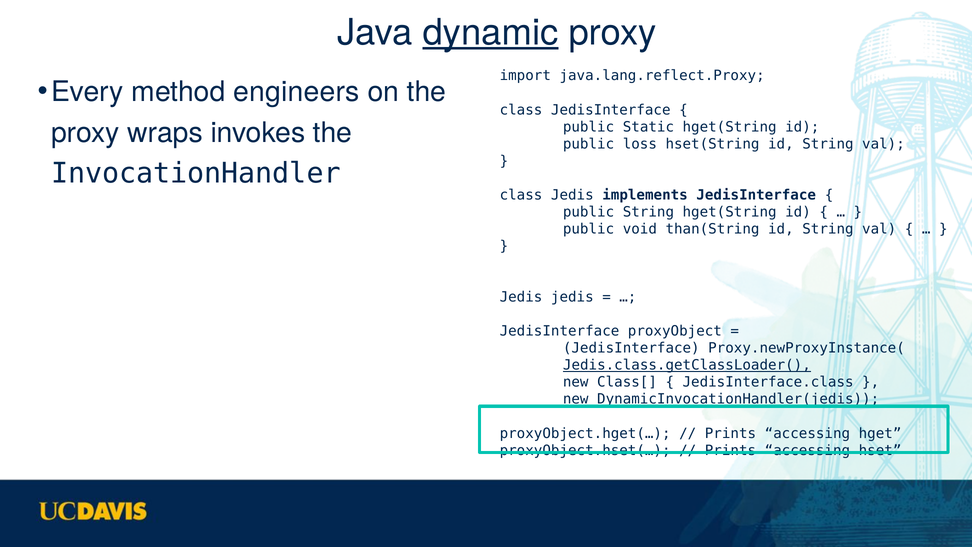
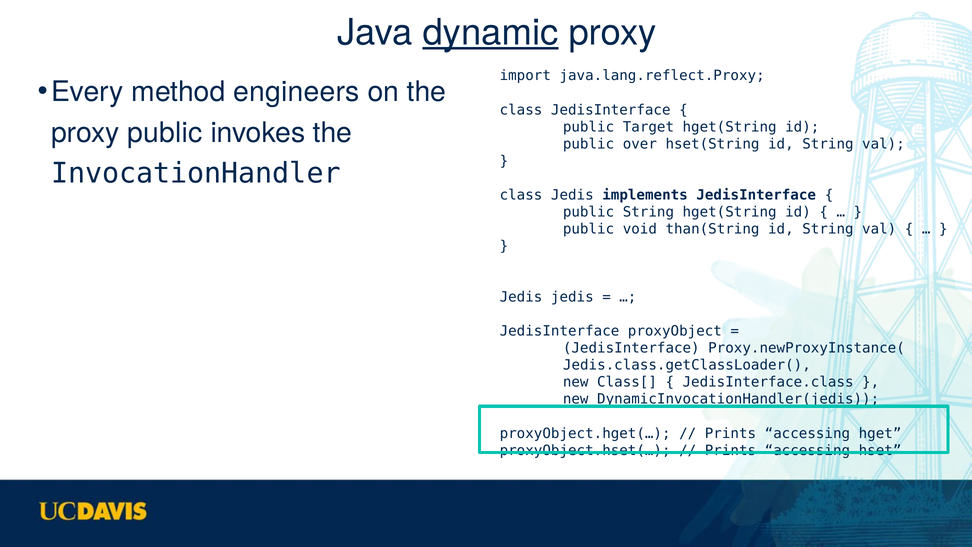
Static: Static -> Target (648, 127)
proxy wraps: wraps -> public (165, 133)
loss: loss -> over (640, 144)
Jedis.class.getClassLoader( underline: present -> none (687, 365)
